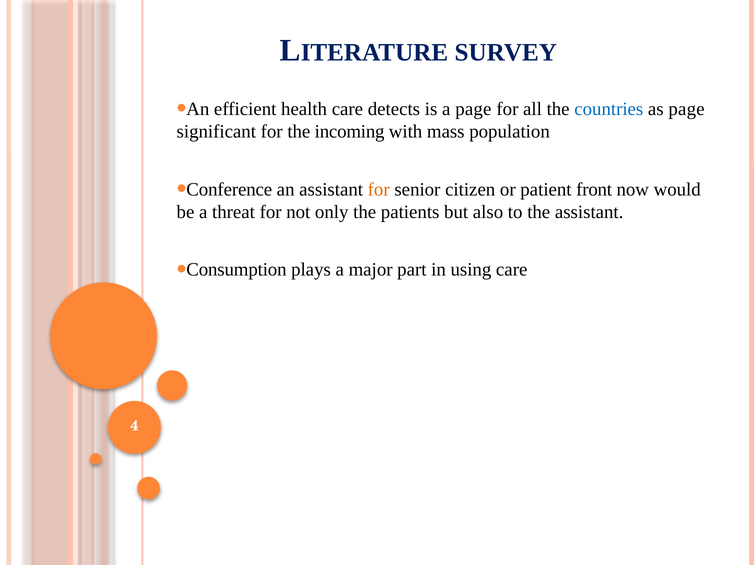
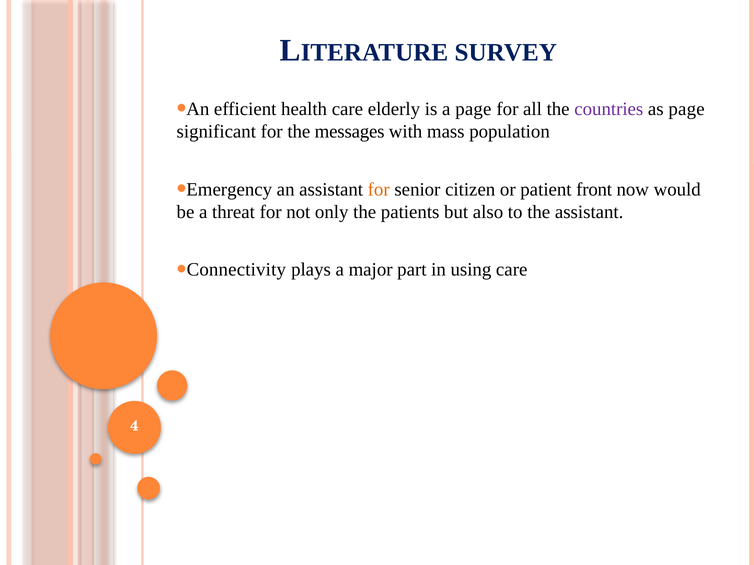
detects: detects -> elderly (394, 109)
countries colour: blue -> purple (609, 109)
incoming: incoming -> messages (350, 132)
Conference: Conference -> Emergency (229, 190)
Consumption: Consumption -> Connectivity (236, 270)
